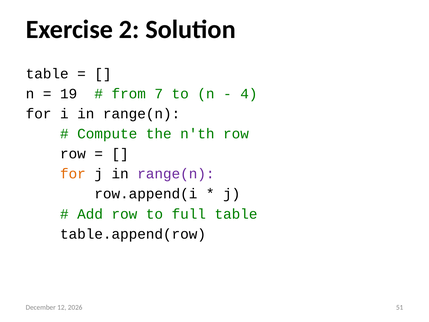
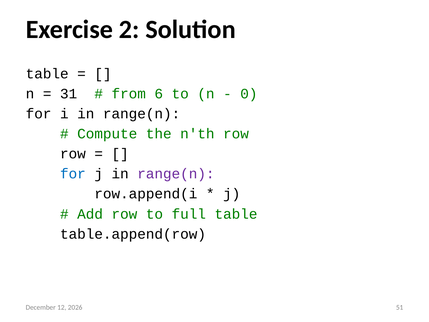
19: 19 -> 31 (69, 94)
7: 7 -> 6 (159, 94)
4: 4 -> 0 (249, 94)
for colour: orange -> blue (73, 174)
